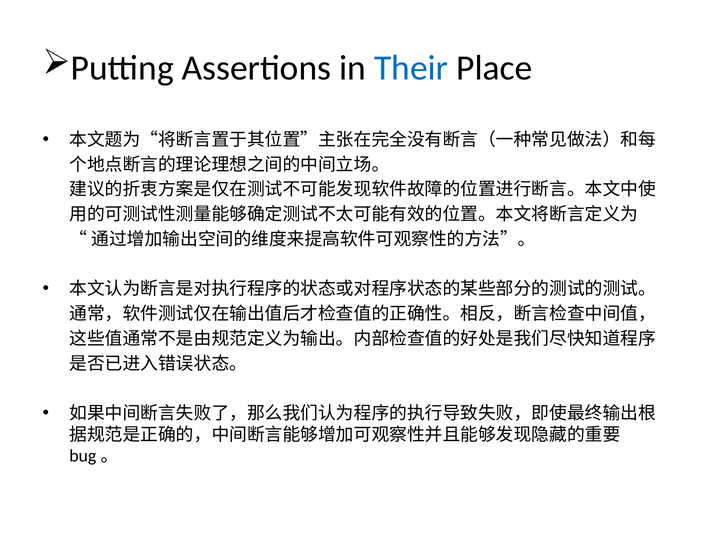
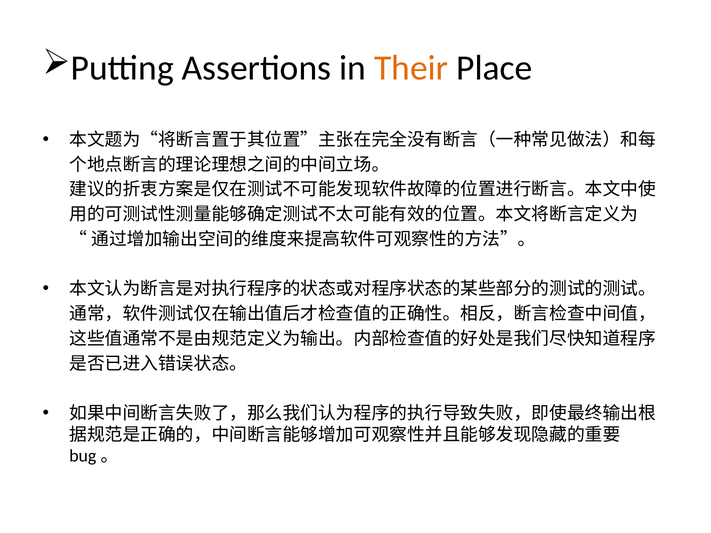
Their colour: blue -> orange (411, 68)
